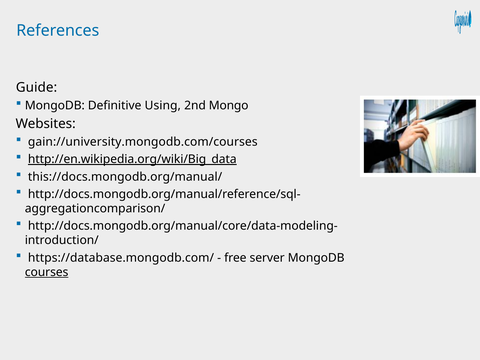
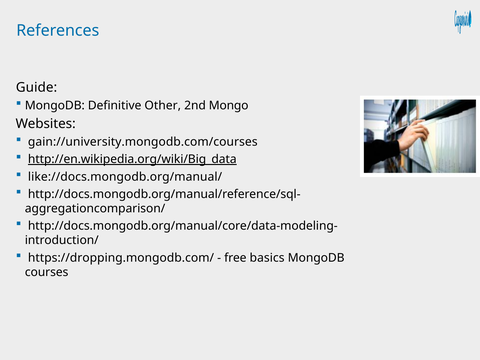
Using: Using -> Other (163, 106)
this://docs.mongodb.org/manual/: this://docs.mongodb.org/manual/ -> like://docs.mongodb.org/manual/ (125, 177)
https://database.mongodb.com/: https://database.mongodb.com/ -> https://dropping.mongodb.com/ (121, 258)
server: server -> basics (267, 258)
courses underline: present -> none (47, 272)
